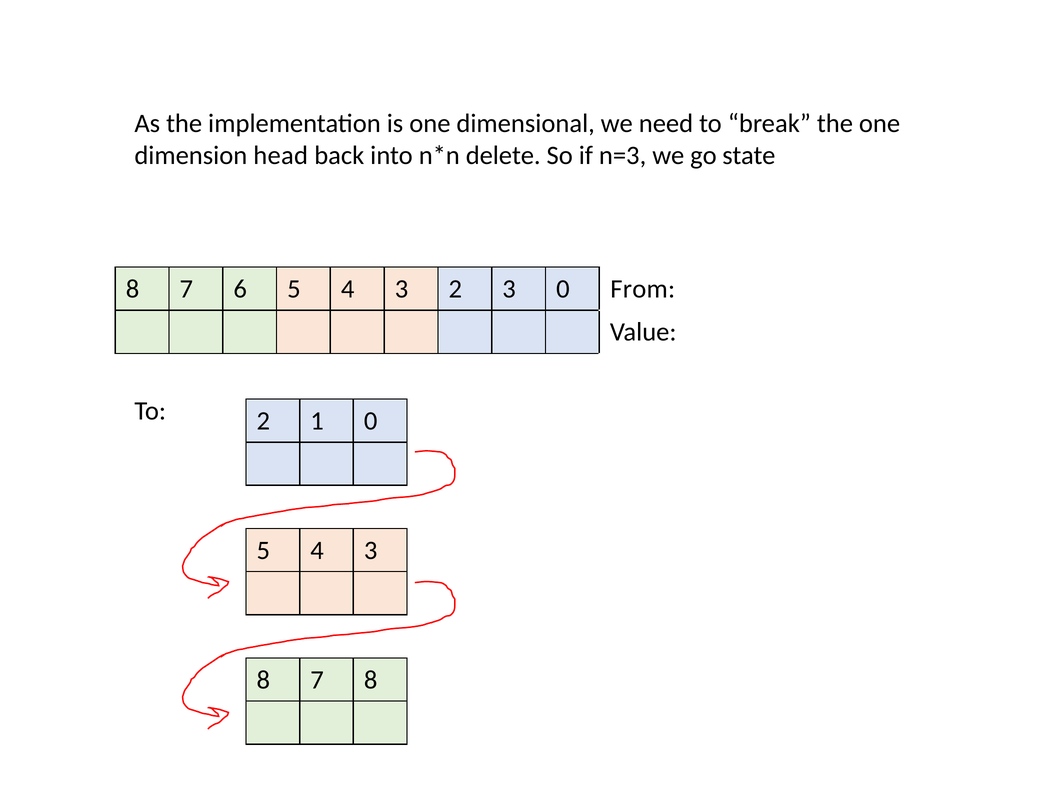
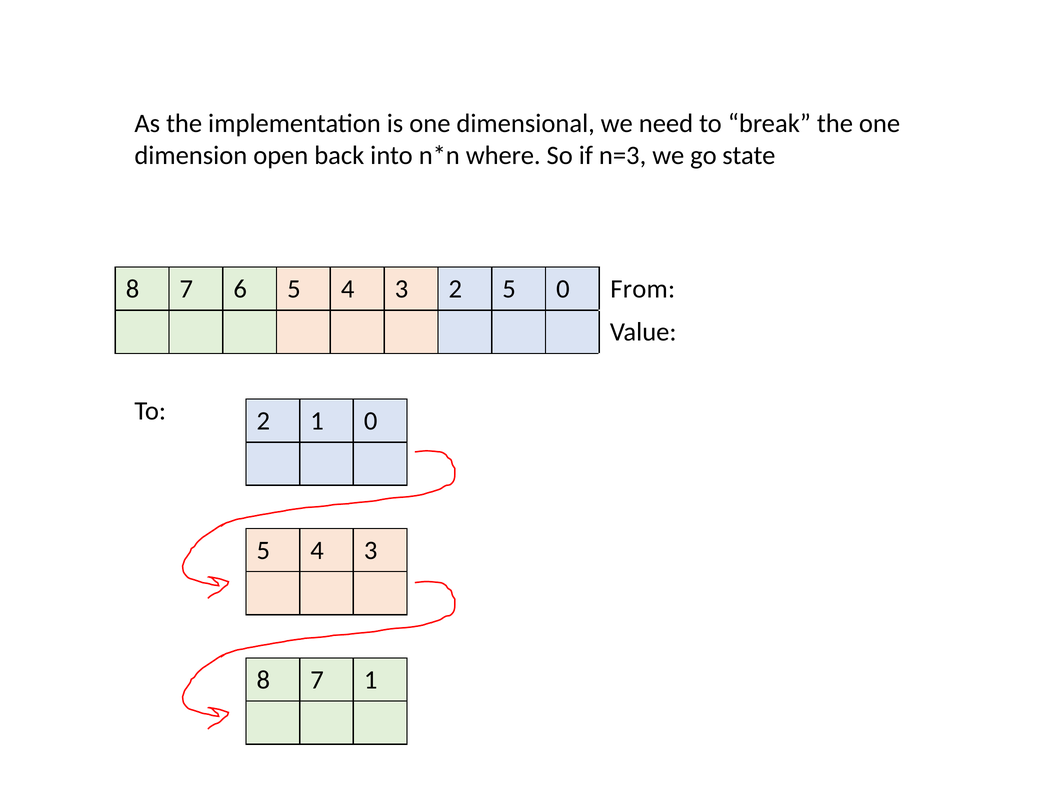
head: head -> open (281, 155)
delete: delete -> where (503, 155)
2 3: 3 -> 5 (509, 289)
7 8: 8 -> 1 (371, 680)
